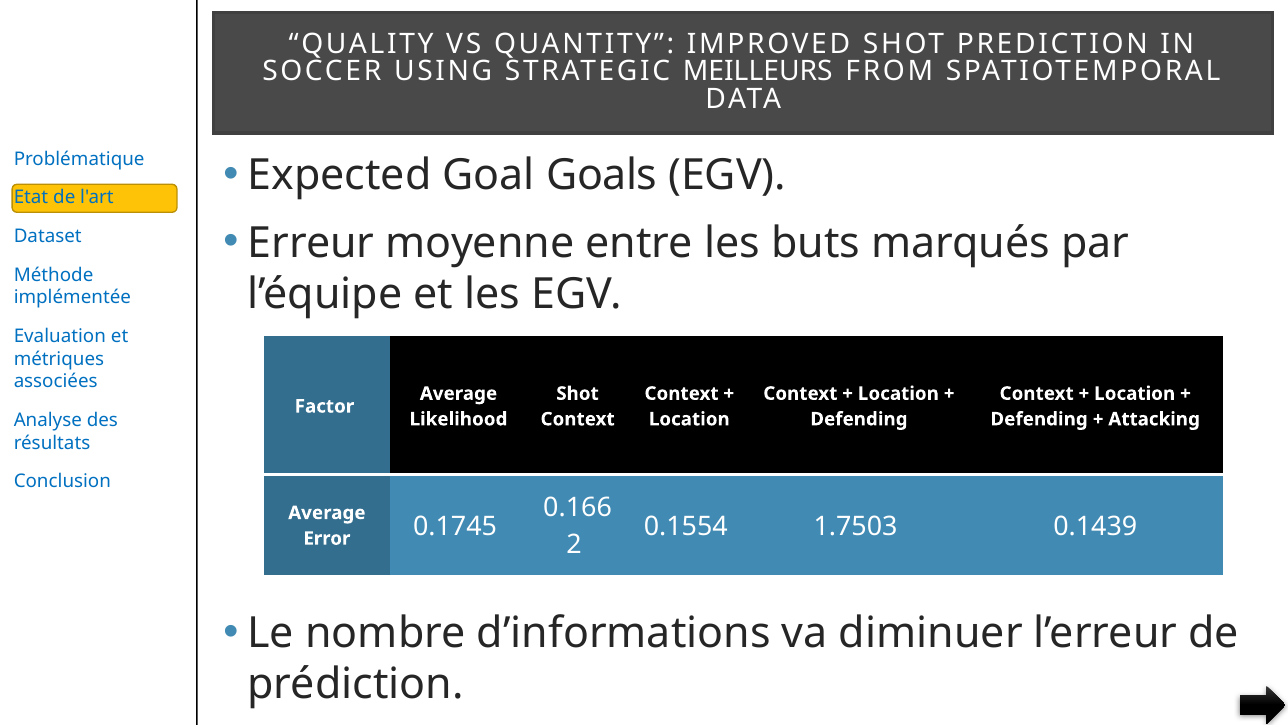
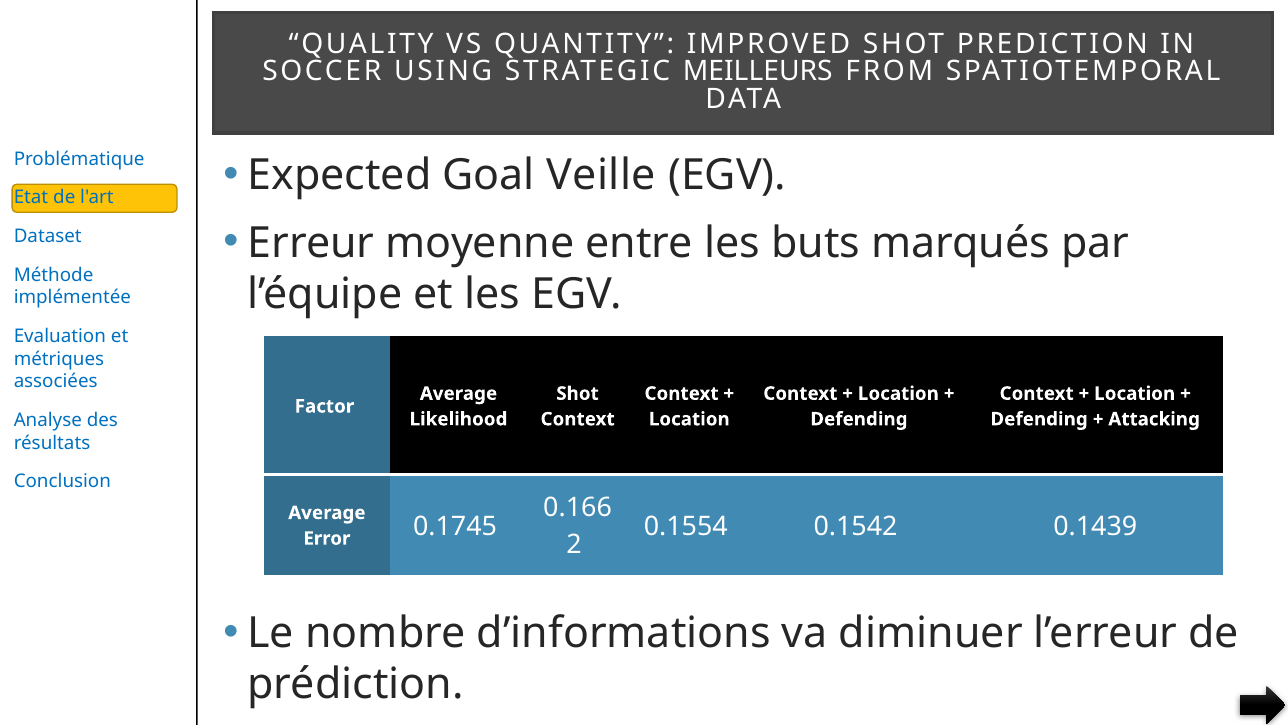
Goals: Goals -> Veille (601, 175)
1.7503: 1.7503 -> 0.1542 (856, 526)
